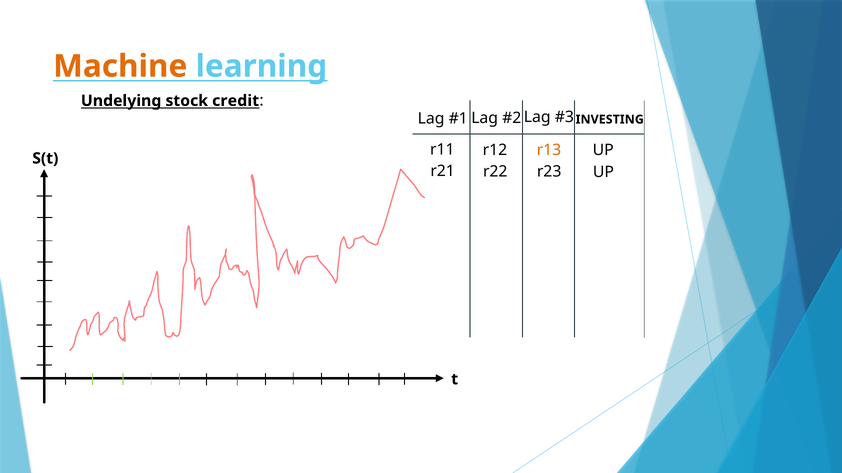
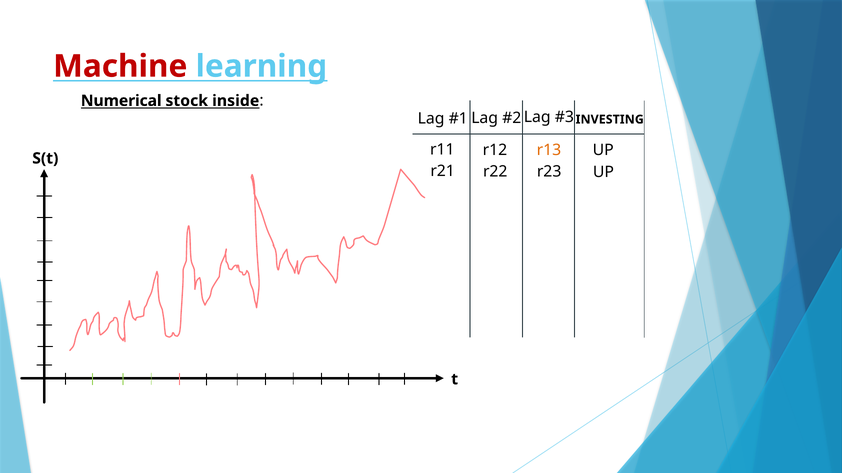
Machine colour: orange -> red (120, 66)
Undelying: Undelying -> Numerical (121, 101)
credit: credit -> inside (236, 101)
